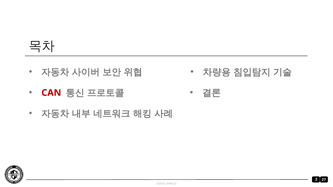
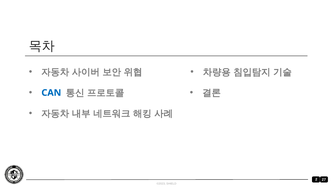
CAN colour: red -> blue (51, 93)
